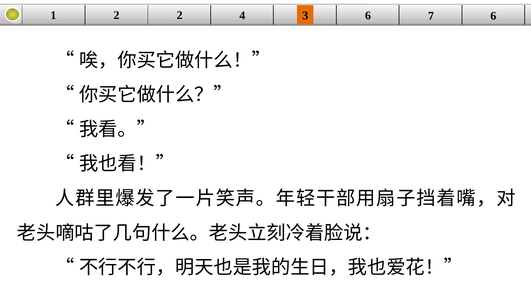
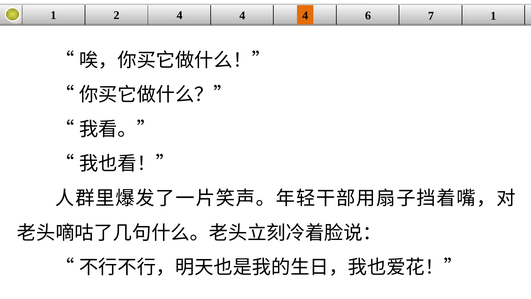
2 2: 2 -> 4 (180, 15)
3: 3 -> 4 (305, 16)
7 6: 6 -> 1 (493, 16)
